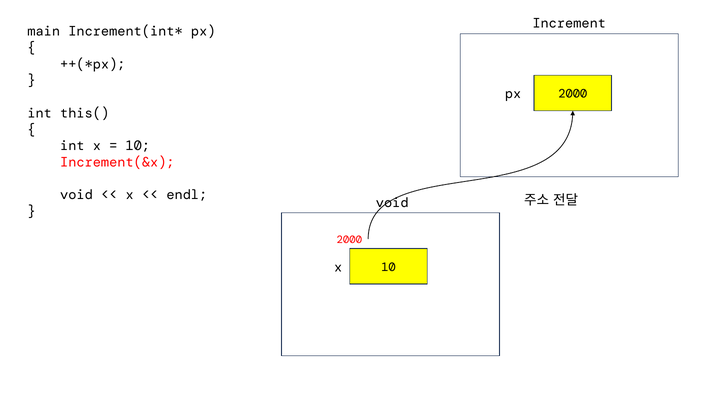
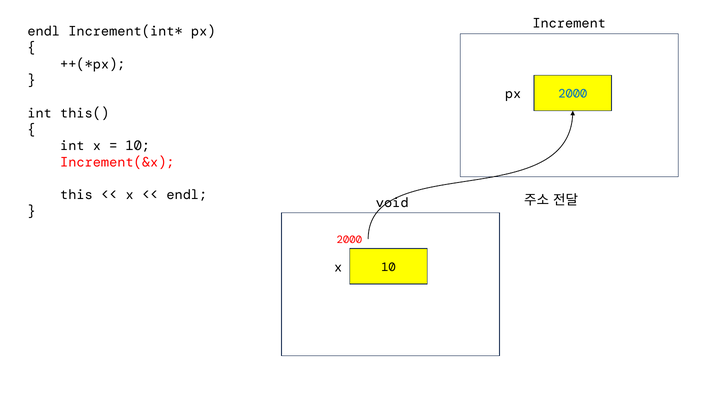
main: main -> endl (44, 31)
2000 colour: black -> blue (573, 94)
void: void -> this (76, 195)
